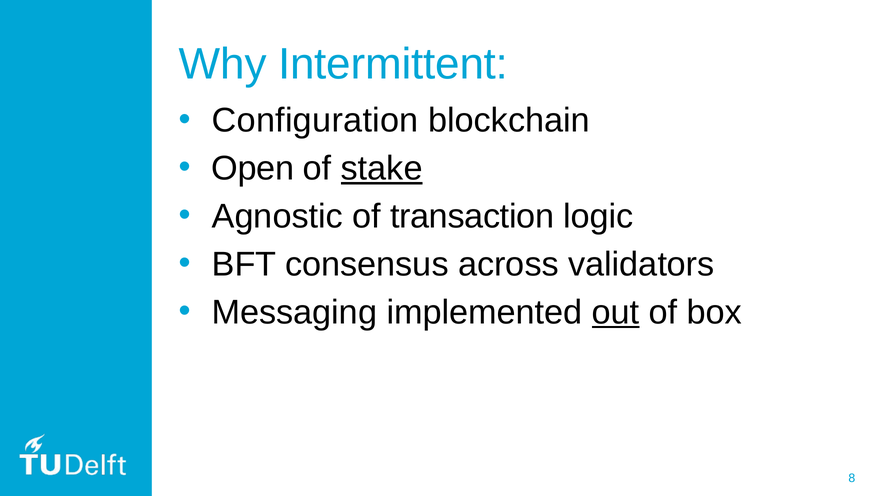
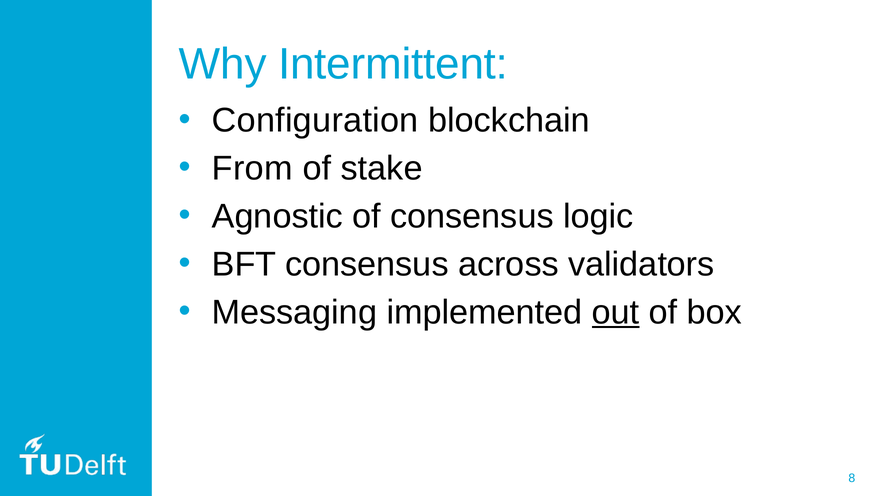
Open: Open -> From (252, 168)
stake underline: present -> none (382, 168)
of transaction: transaction -> consensus (472, 216)
